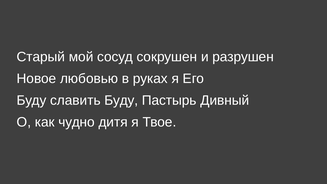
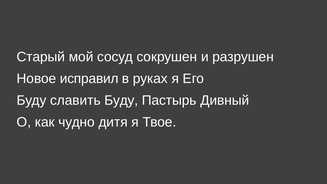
любовью: любовью -> исправил (89, 79)
